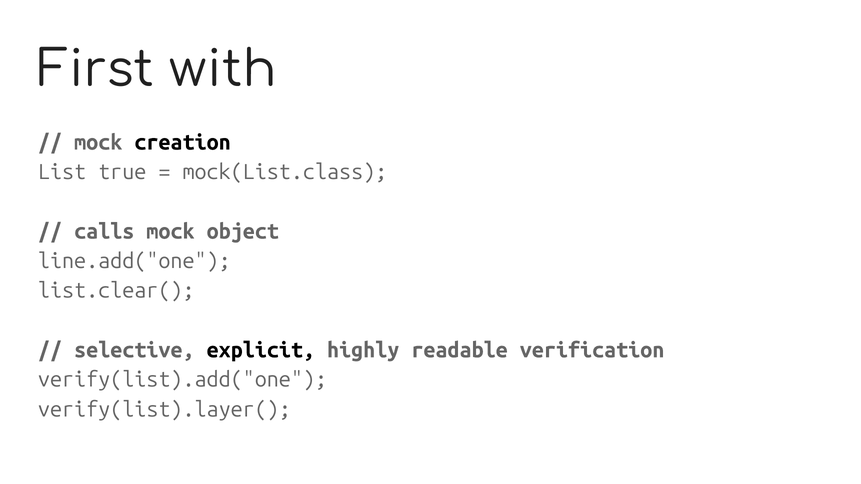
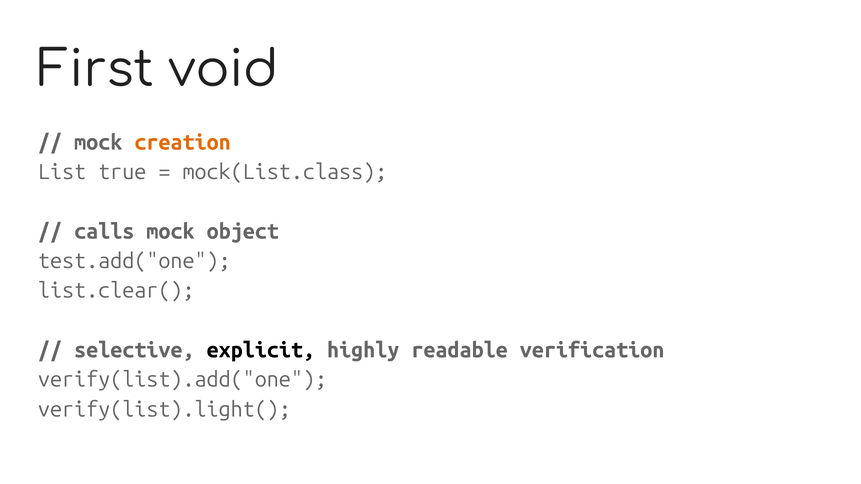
with: with -> void (224, 70)
creation colour: black -> orange (183, 143)
line.add("one: line.add("one -> test.add("one (134, 261)
verify(list).layer(: verify(list).layer( -> verify(list).light( (164, 410)
